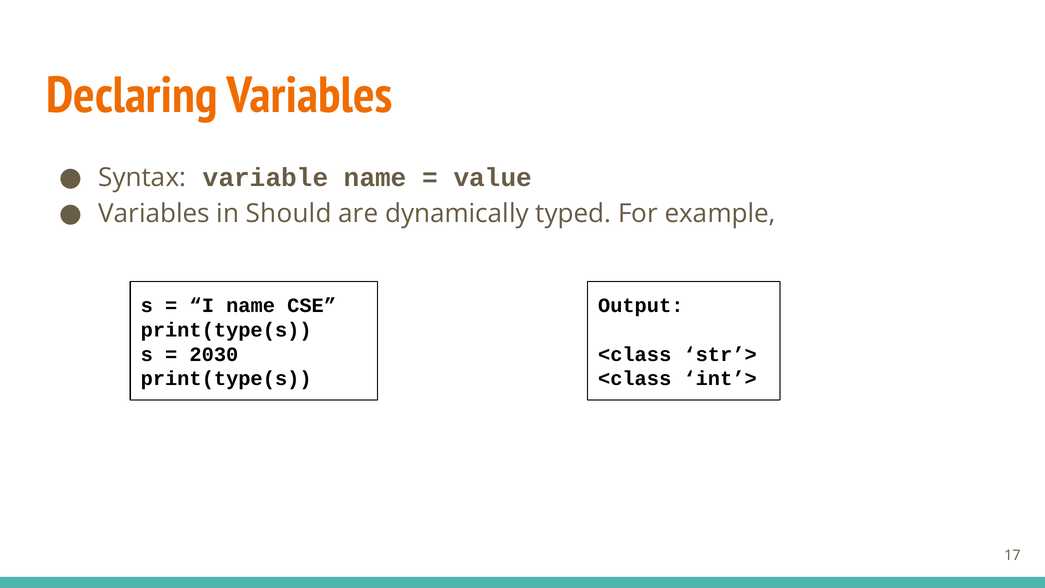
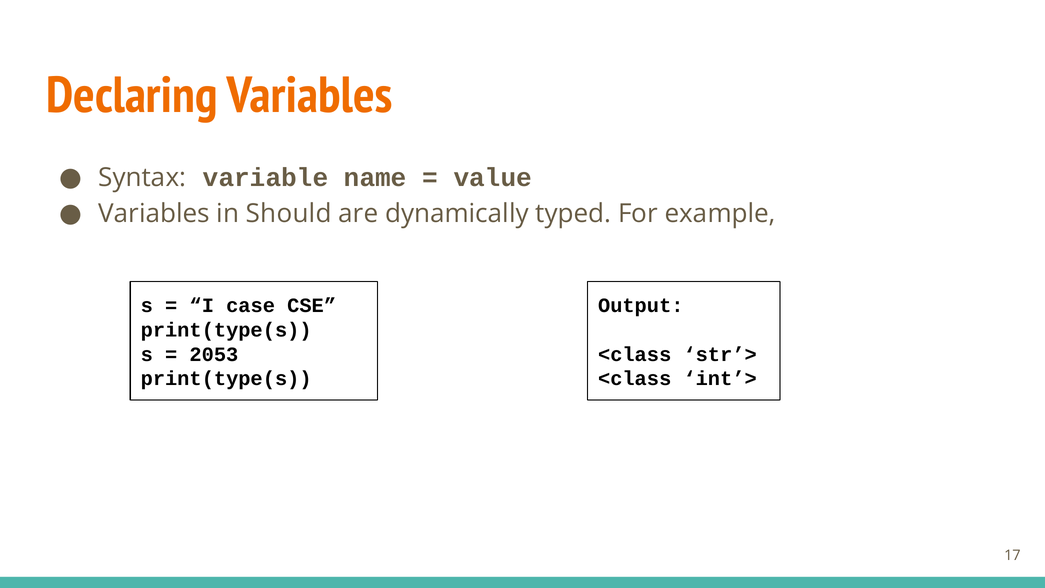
I name: name -> case (251, 305)
2030: 2030 -> 2053 (214, 354)
